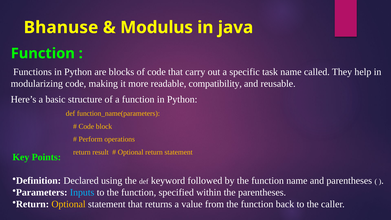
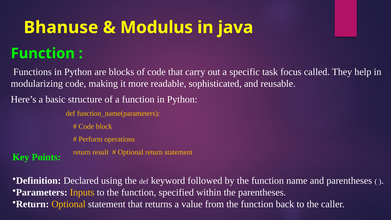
task name: name -> focus (291, 72)
compatibility: compatibility -> sophisticated (215, 84)
Inputs colour: light blue -> yellow (82, 192)
